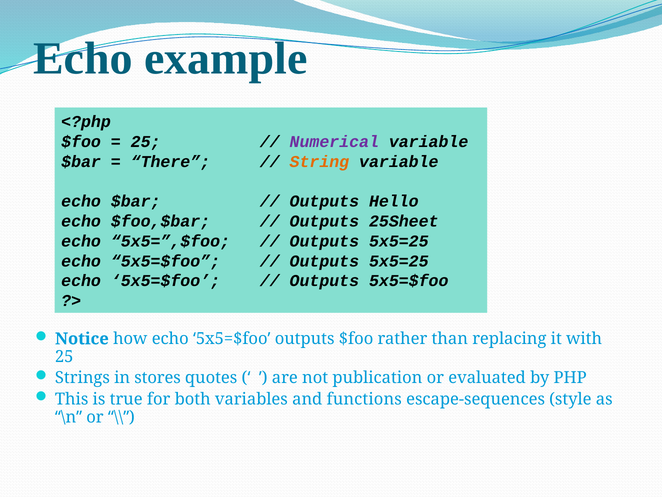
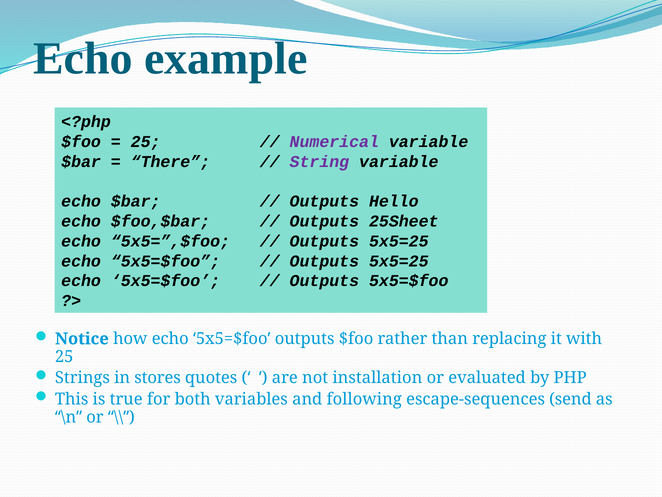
String colour: orange -> purple (319, 161)
publication: publication -> installation (377, 378)
functions: functions -> following (364, 399)
style: style -> send (570, 399)
